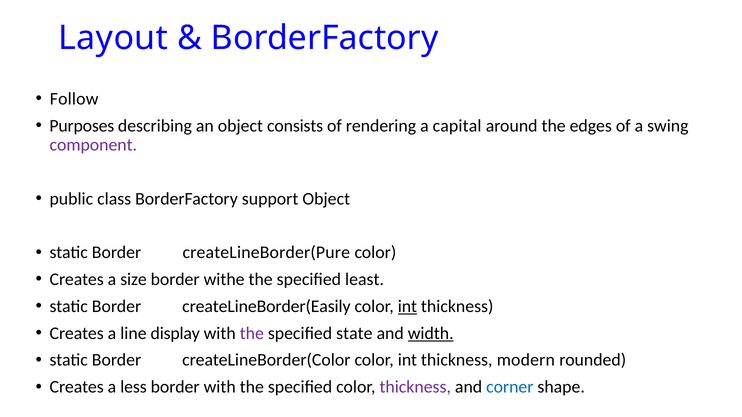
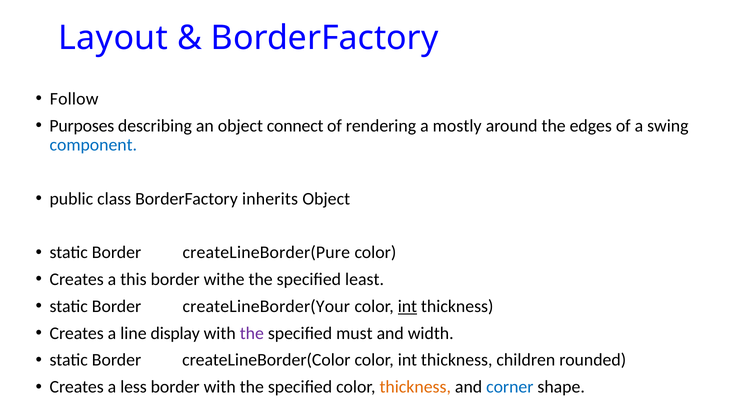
consists: consists -> connect (295, 126)
capital: capital -> mostly (457, 126)
component colour: purple -> blue (93, 145)
support: support -> inherits (270, 199)
size: size -> this (133, 280)
createLineBorder(Easily: createLineBorder(Easily -> createLineBorder(Your (266, 307)
state: state -> must (354, 334)
width underline: present -> none (431, 334)
modern: modern -> children (526, 360)
thickness colour: purple -> orange (415, 387)
